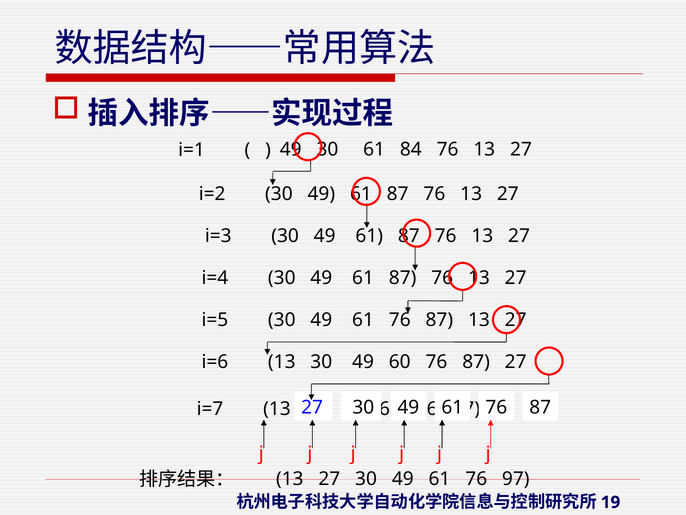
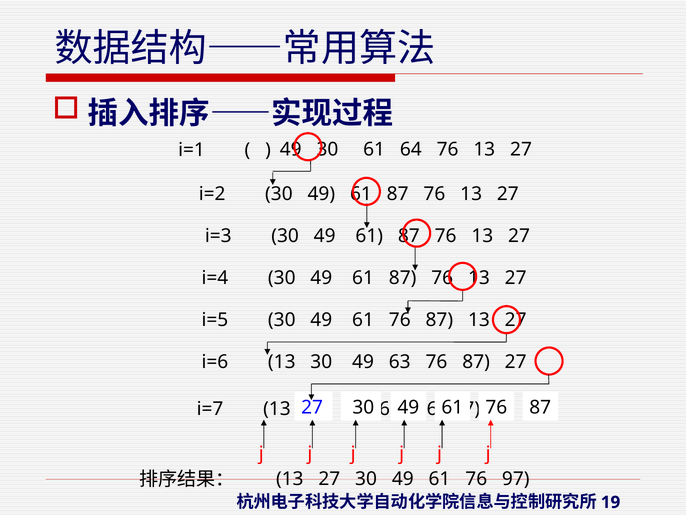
84: 84 -> 64 (411, 149)
60: 60 -> 63 (400, 362)
